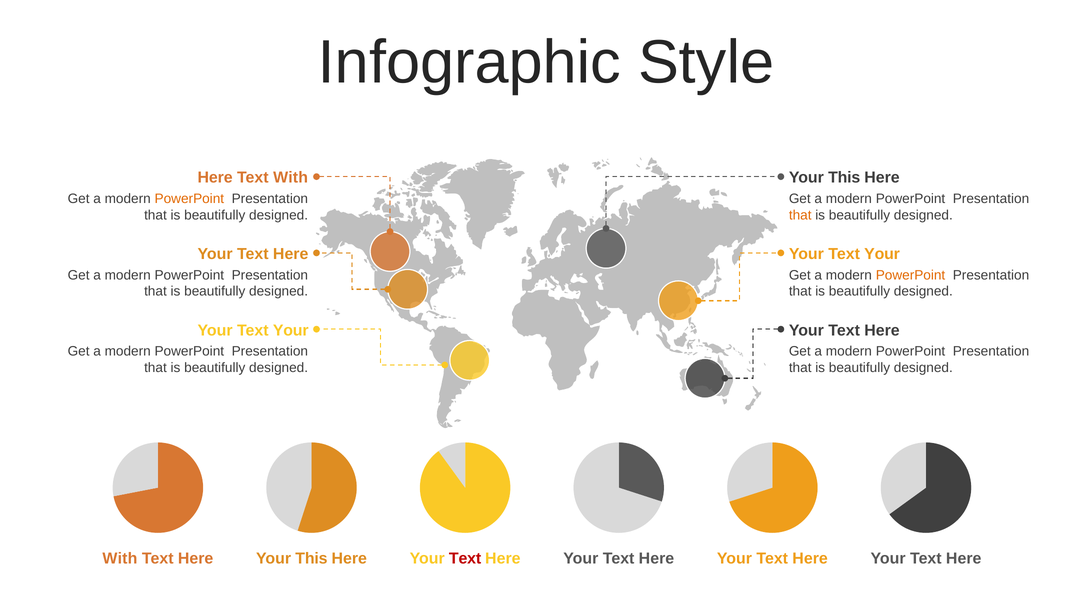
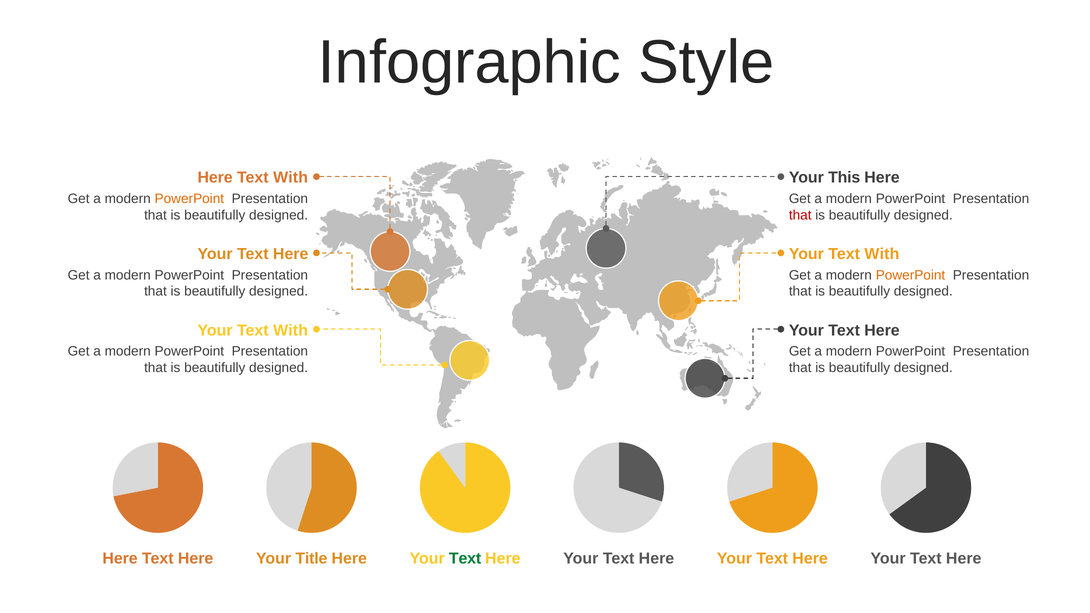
that colour: orange -> red (800, 215)
Your: Your -> With (882, 254)
Your: Your -> With (291, 330)
With: With -> Here (120, 559)
Here Your This: This -> Title (311, 559)
Text colour: red -> green (465, 559)
